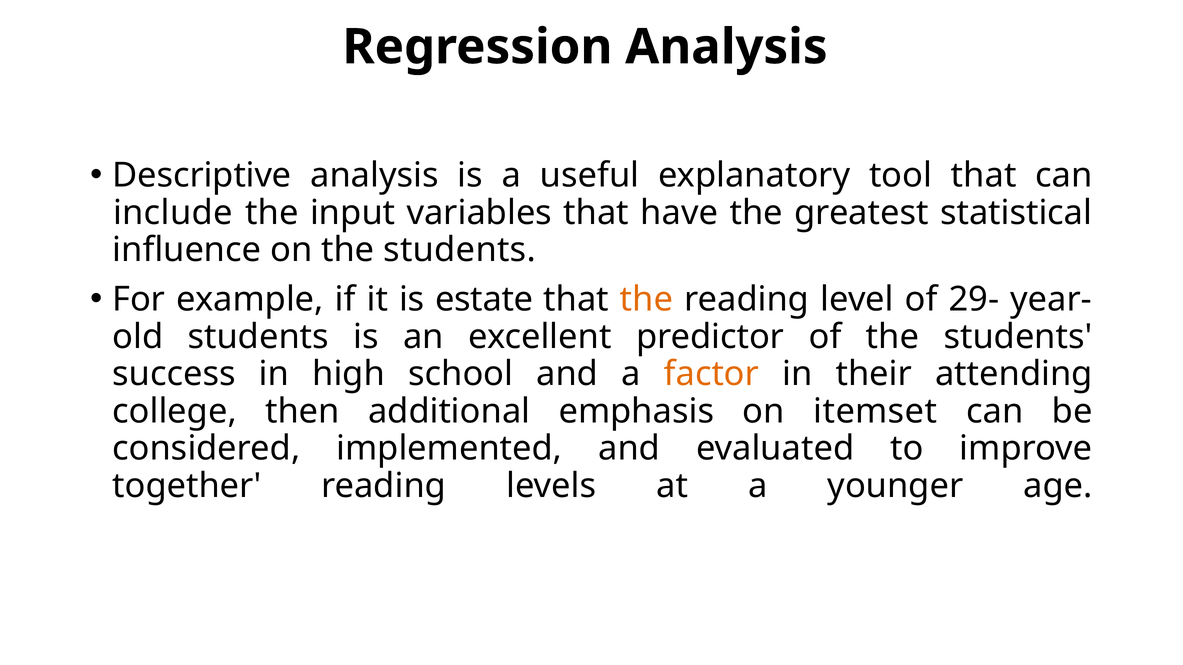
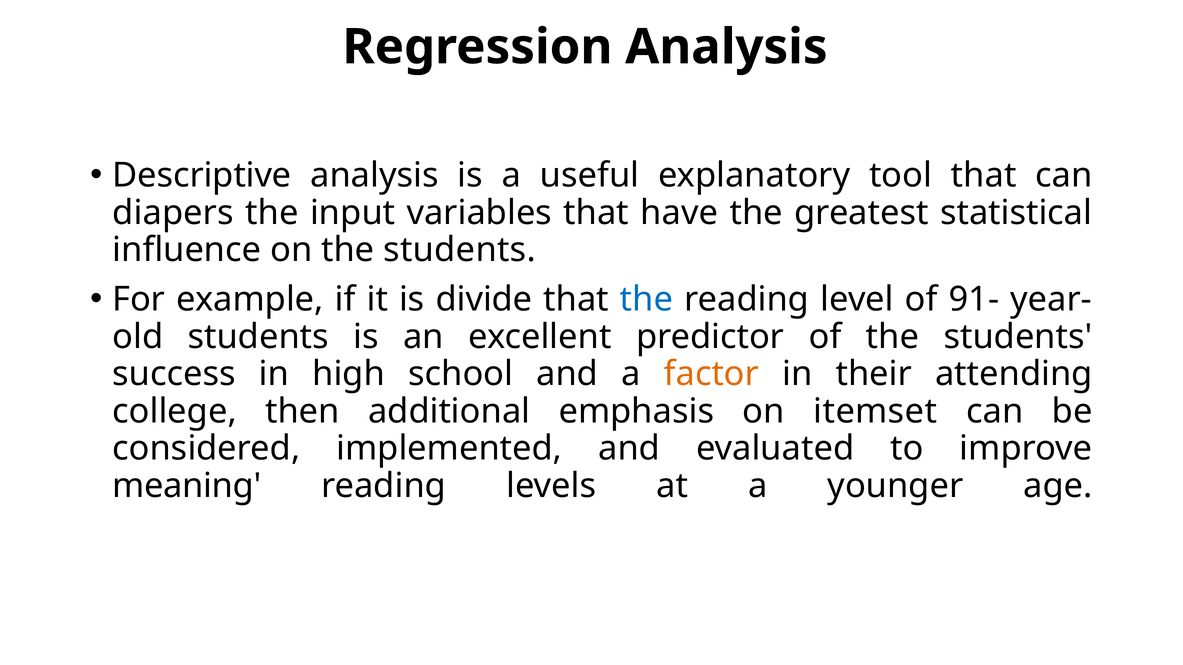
include: include -> diapers (173, 213)
estate: estate -> divide (484, 300)
the colour: orange -> blue (647, 300)
29-: 29- -> 91- (974, 300)
together: together -> meaning (187, 486)
